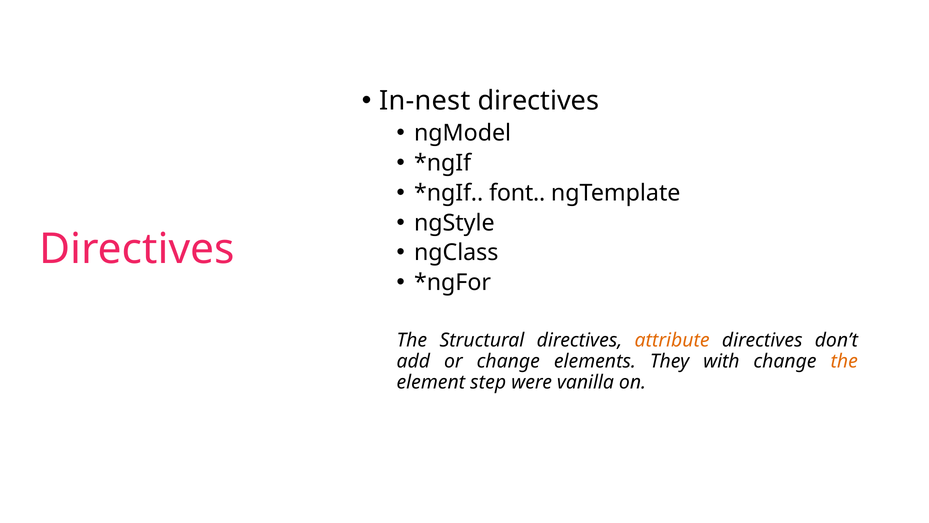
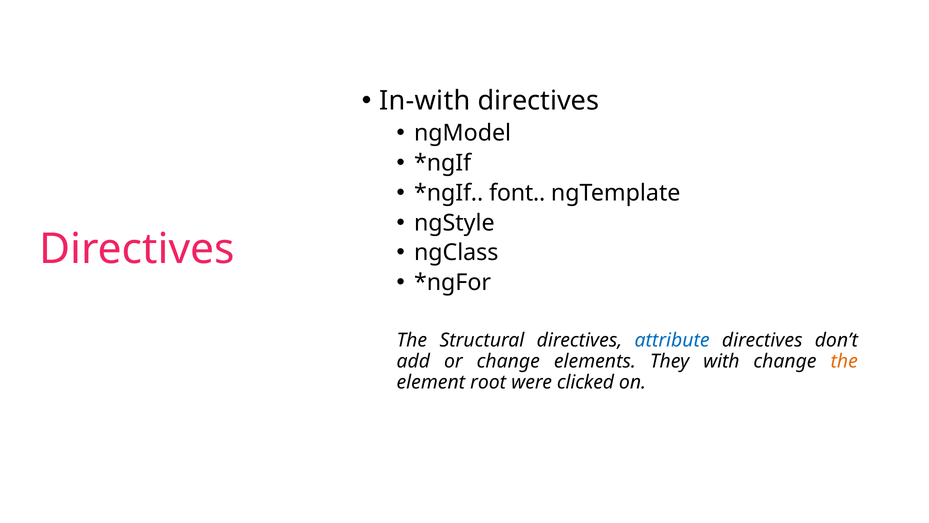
In-nest: In-nest -> In-with (425, 101)
attribute colour: orange -> blue (672, 340)
step: step -> root (488, 382)
vanilla: vanilla -> clicked (585, 382)
